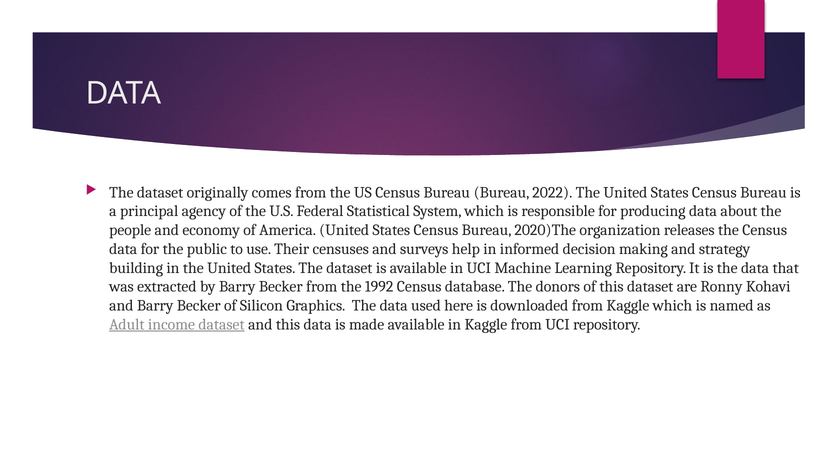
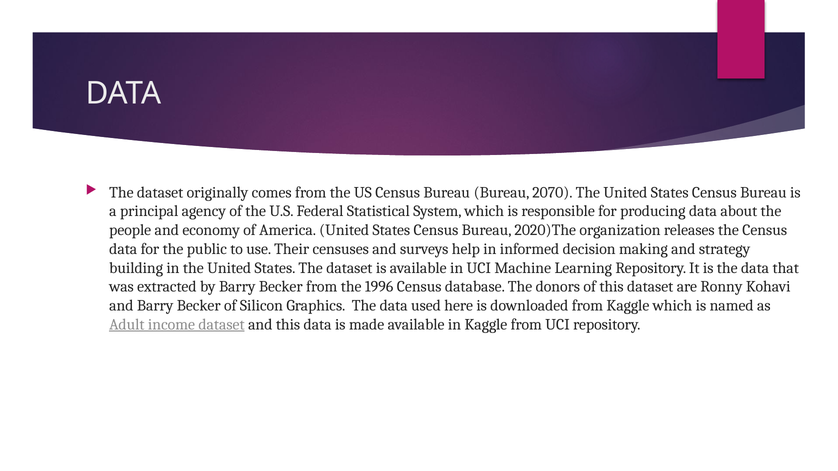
2022: 2022 -> 2070 (552, 193)
1992: 1992 -> 1996 (379, 287)
